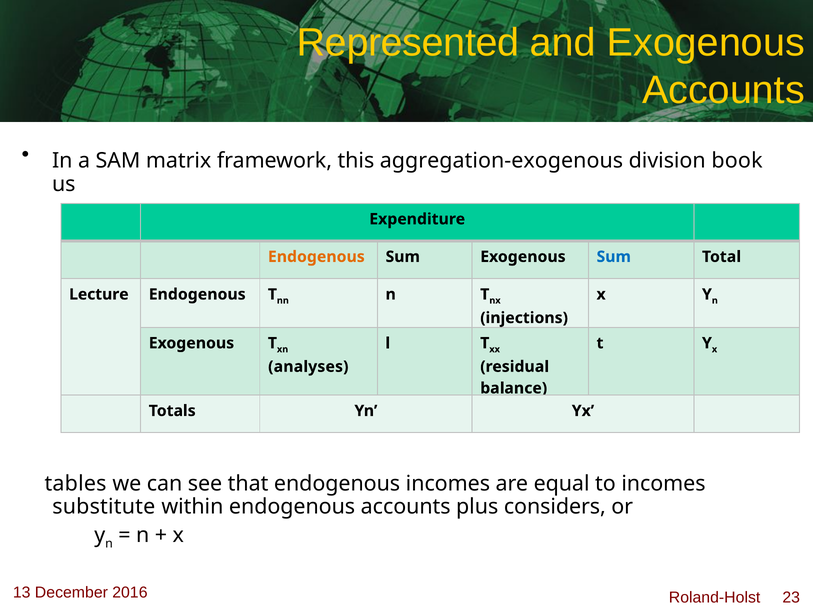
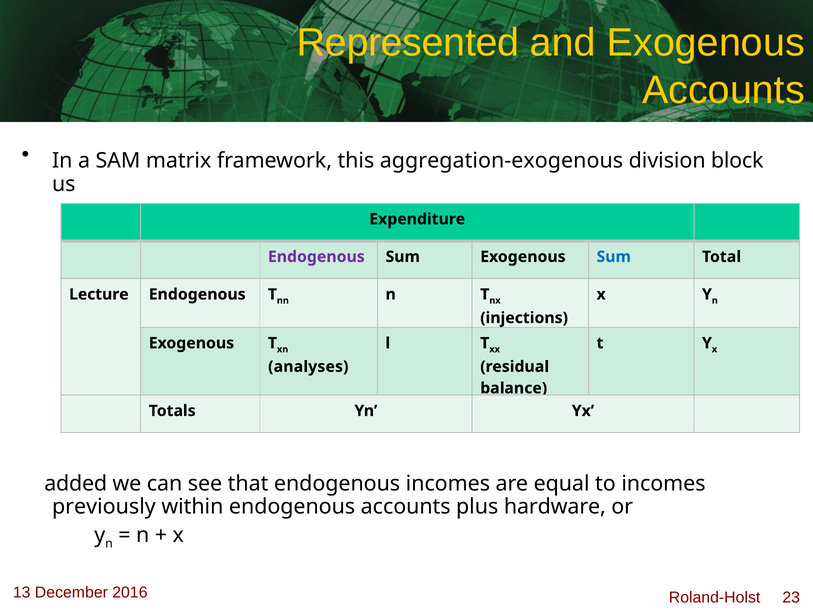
book: book -> block (737, 161)
Endogenous colour: orange -> purple (316, 257)
tables: tables -> added (76, 483)
substitute: substitute -> previously (104, 507)
considers: considers -> hardware (555, 507)
